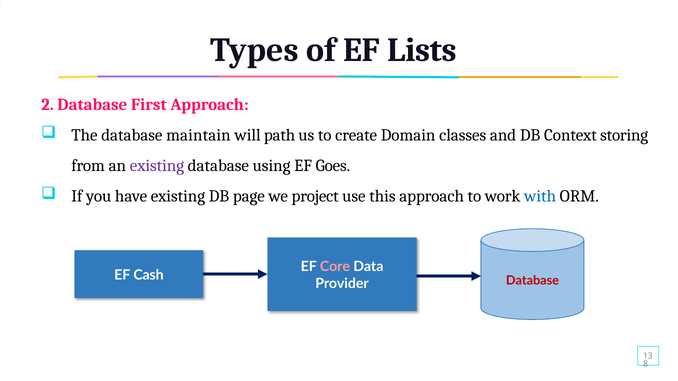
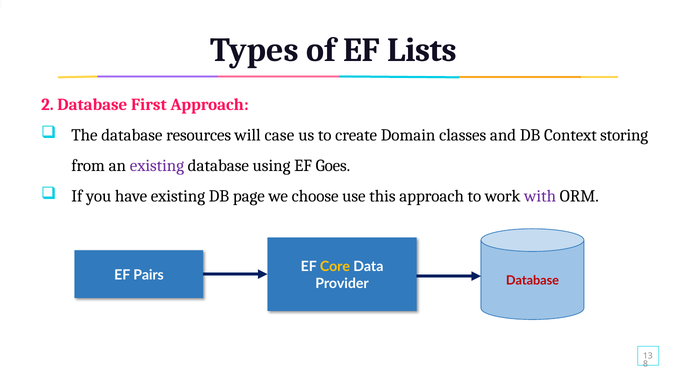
maintain: maintain -> resources (199, 135)
path: path -> case (279, 135)
project: project -> choose (315, 197)
with colour: blue -> purple (540, 197)
Core colour: pink -> yellow (335, 267)
Cash: Cash -> Pairs (149, 275)
